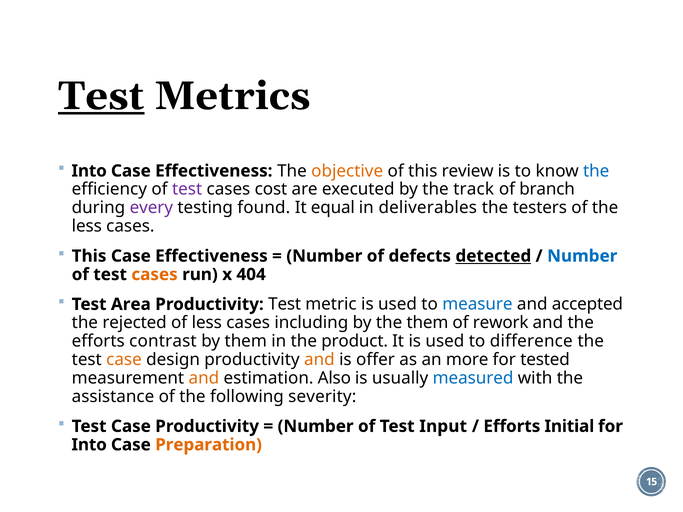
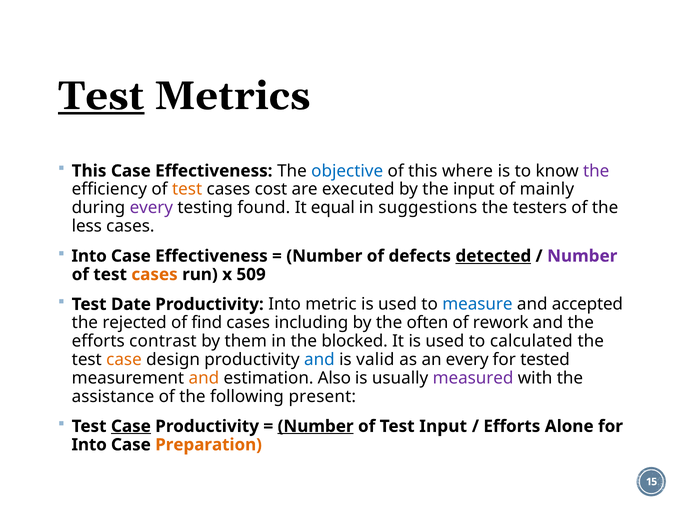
Into: Into -> This (89, 171)
objective colour: orange -> blue (347, 171)
review: review -> where (468, 171)
the colour: blue -> purple (596, 171)
test colour: purple -> orange (187, 189)
the track: track -> input (474, 189)
branch: branch -> mainly (547, 189)
deliverables: deliverables -> suggestions (428, 208)
This: This -> Into (89, 256)
Number colour: blue -> purple (582, 256)
404: 404 -> 509 (251, 275)
Area: Area -> Date (131, 304)
Productivity Test: Test -> Into (285, 304)
of less: less -> find (207, 323)
the them: them -> often (427, 323)
product: product -> blocked (355, 341)
difference: difference -> calculated (531, 341)
and colour: orange -> blue (319, 360)
offer: offer -> valid (375, 360)
an more: more -> every (467, 360)
measured colour: blue -> purple (473, 378)
severity: severity -> present (322, 397)
Case underline: none -> present (131, 426)
Number underline: none -> present (316, 426)
Initial: Initial -> Alone (569, 426)
